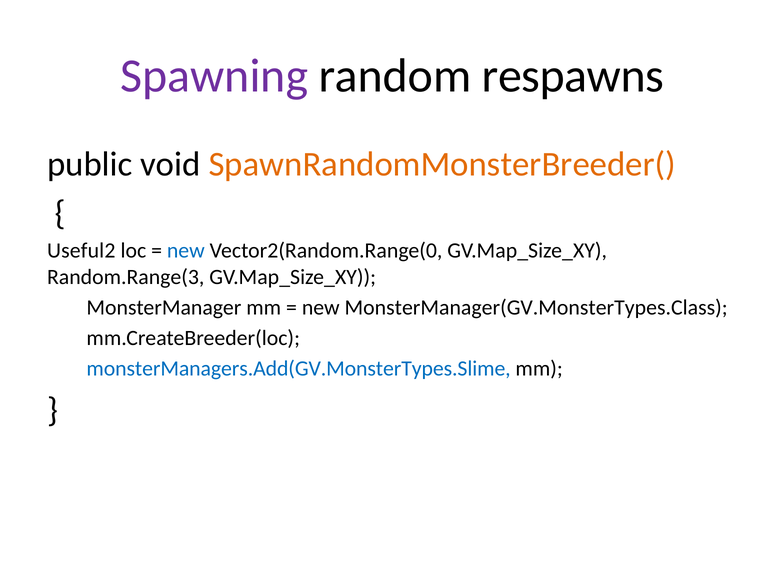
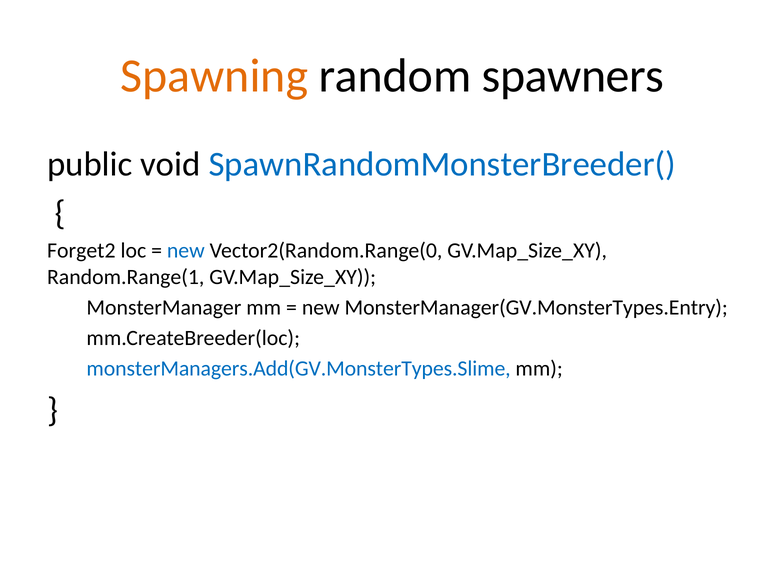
Spawning colour: purple -> orange (214, 76)
respawns: respawns -> spawners (573, 76)
SpawnRandomMonsterBreeder( colour: orange -> blue (442, 164)
Useful2: Useful2 -> Forget2 (81, 251)
Random.Range(3: Random.Range(3 -> Random.Range(1 (126, 277)
MonsterManager(GV.MonsterTypes.Class: MonsterManager(GV.MonsterTypes.Class -> MonsterManager(GV.MonsterTypes.Entry (536, 307)
